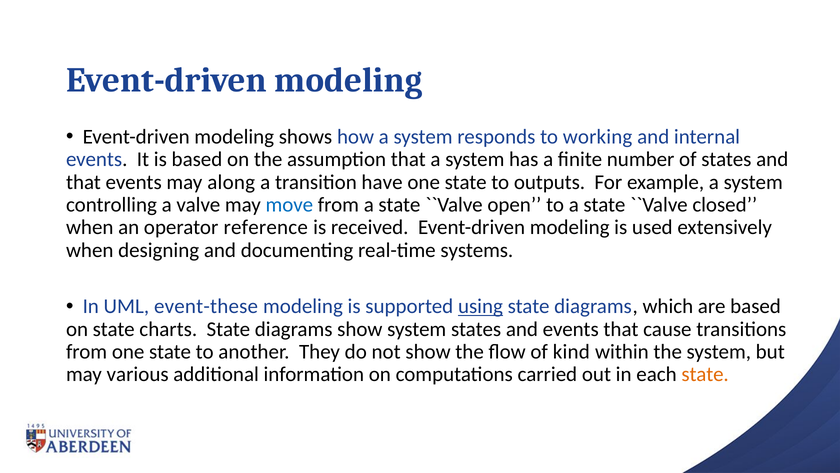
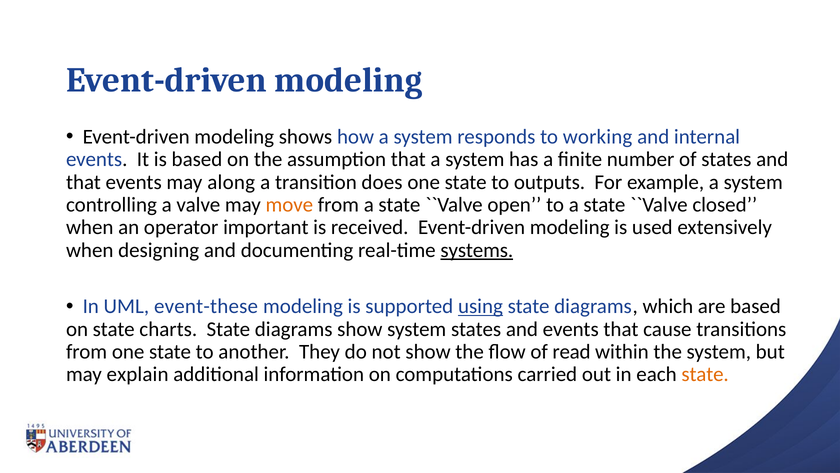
have: have -> does (382, 182)
move colour: blue -> orange (289, 205)
reference: reference -> important (266, 227)
systems underline: none -> present (477, 250)
kind: kind -> read (572, 351)
various: various -> explain (138, 374)
